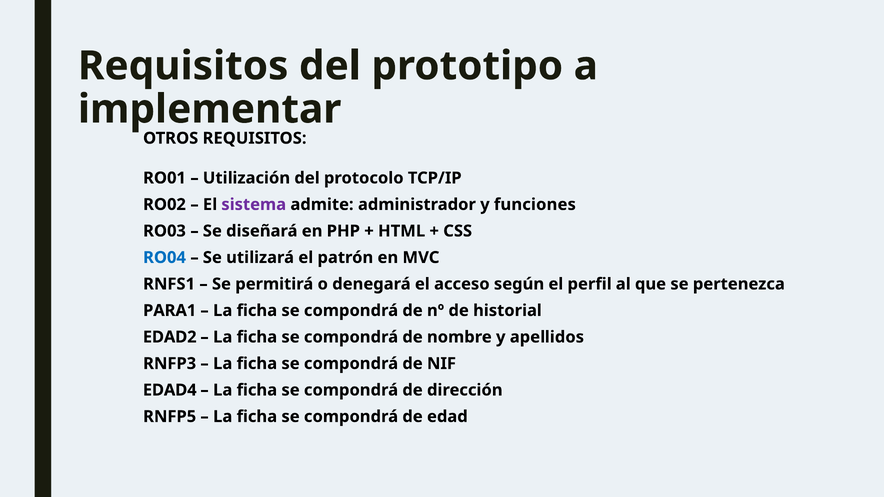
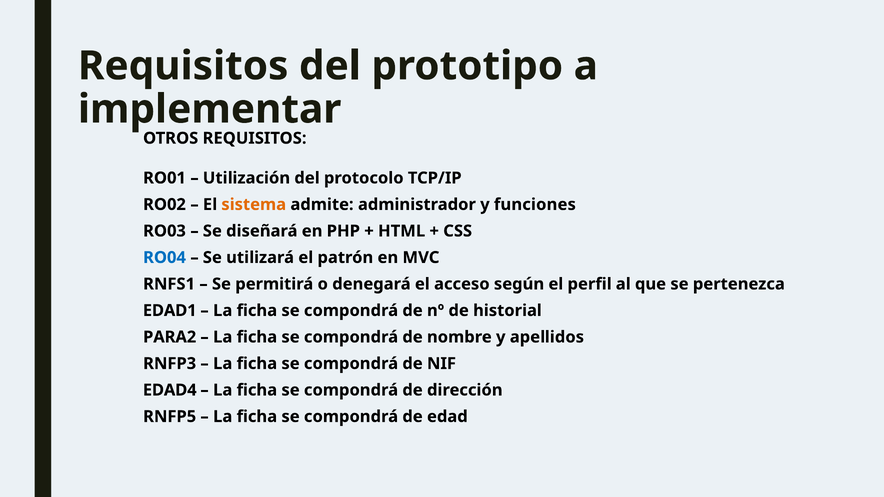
sistema colour: purple -> orange (254, 205)
PARA1: PARA1 -> EDAD1 (170, 311)
EDAD2: EDAD2 -> PARA2 (170, 337)
